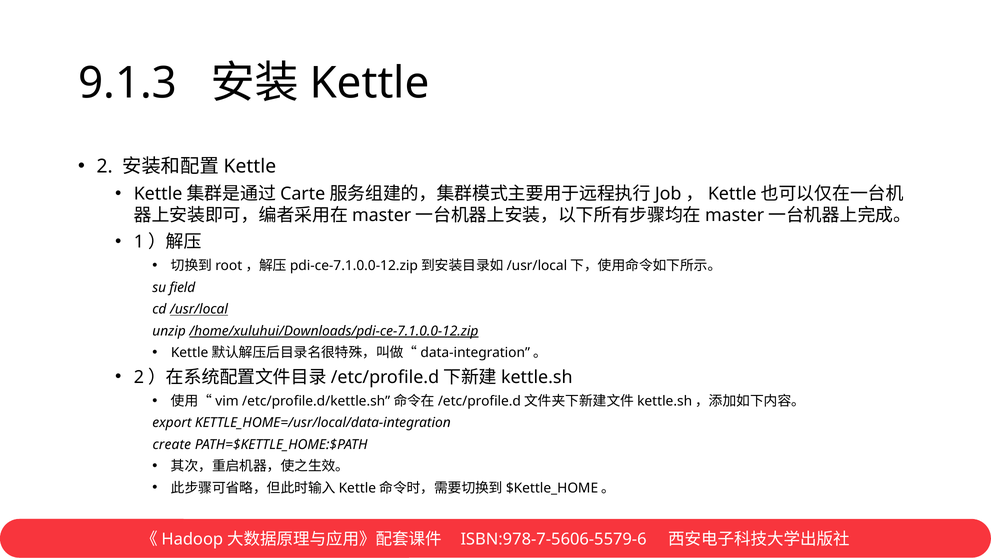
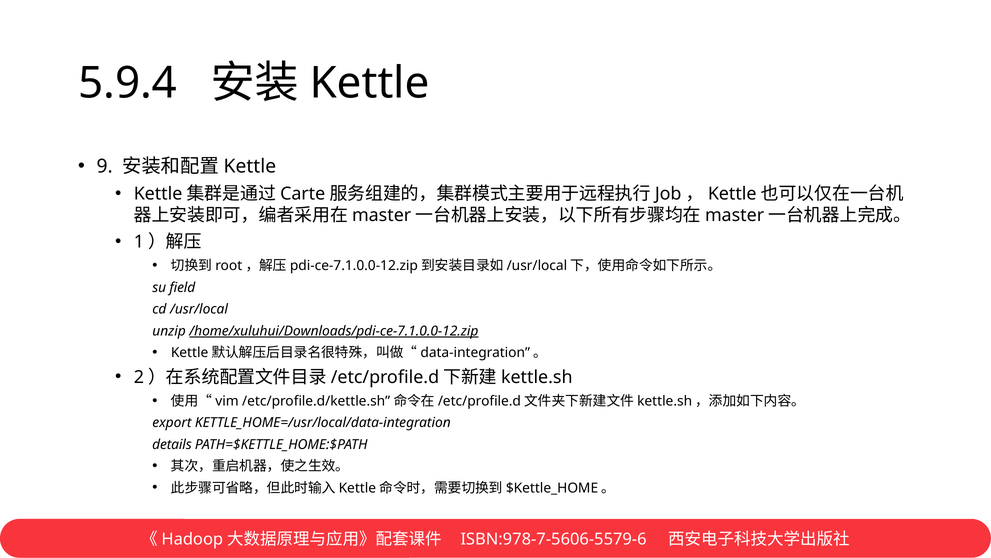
9.1.3: 9.1.3 -> 5.9.4 (128, 83)
2: 2 -> 9 (105, 166)
/usr/local underline: present -> none (199, 309)
create: create -> details (172, 444)
